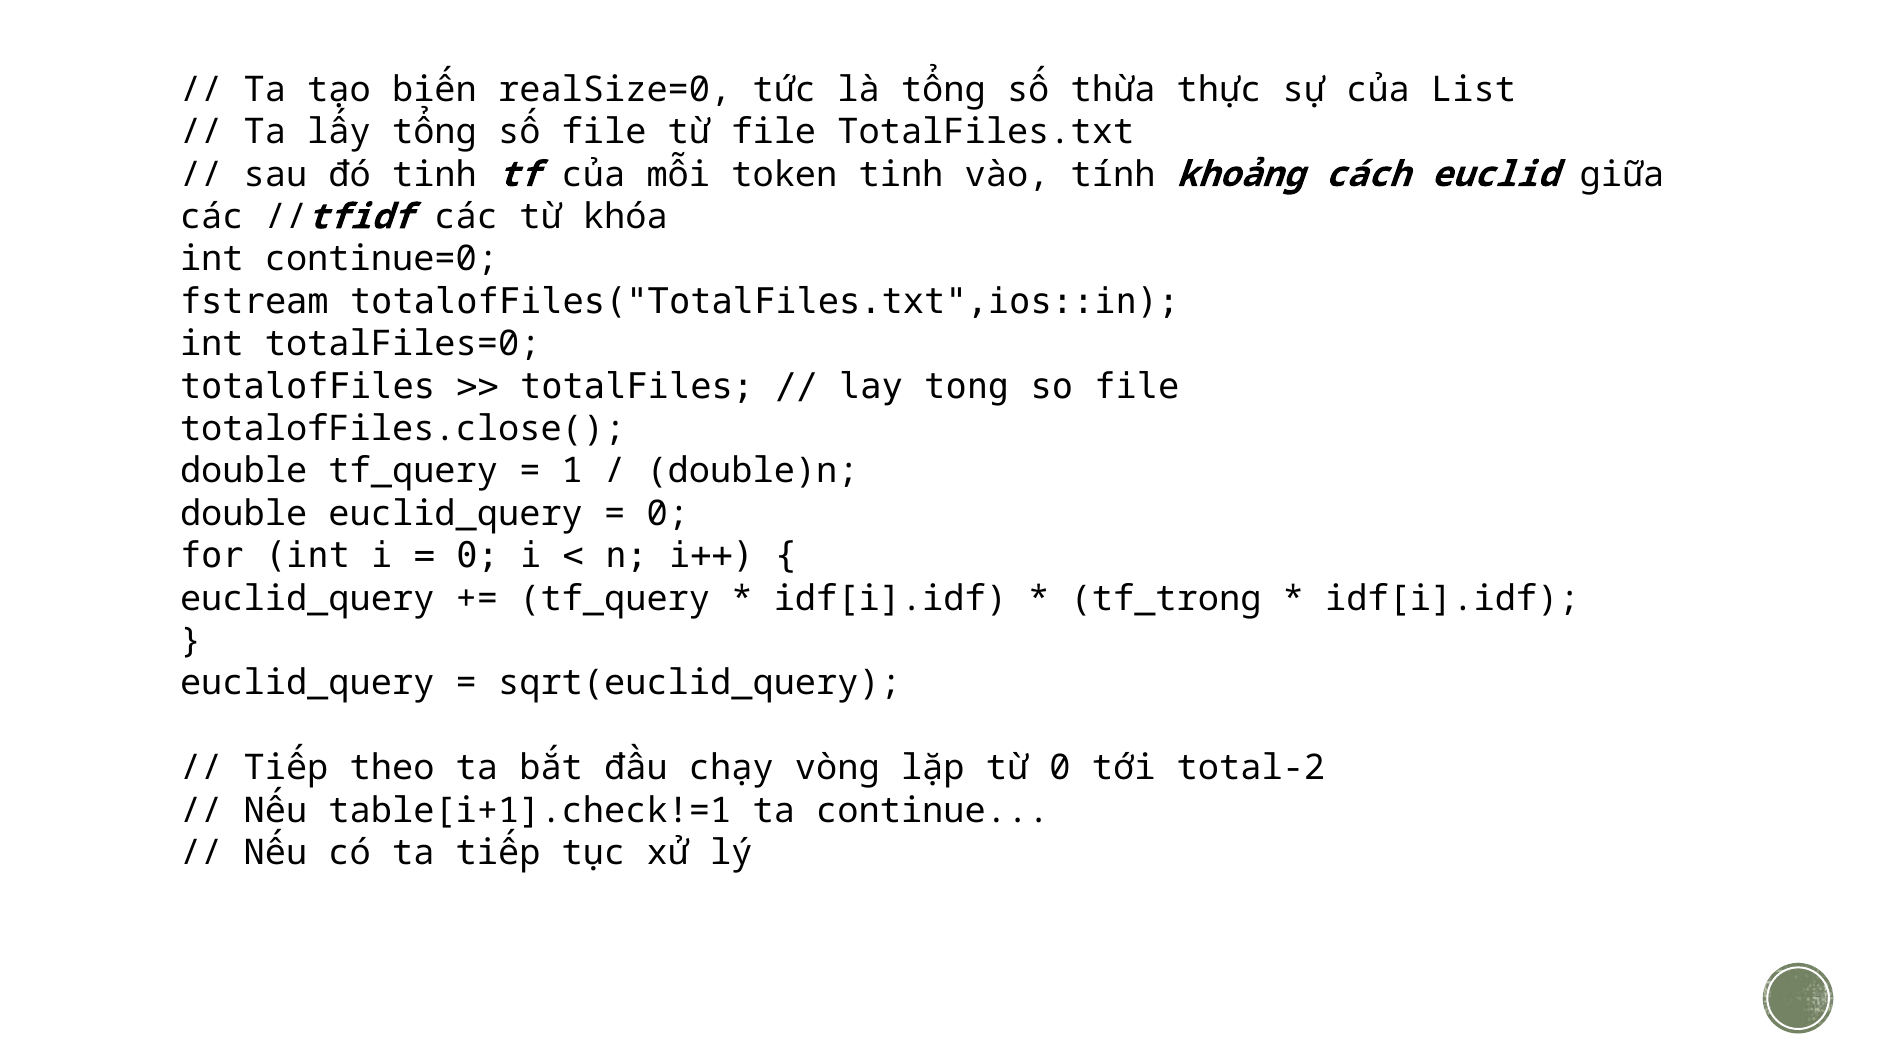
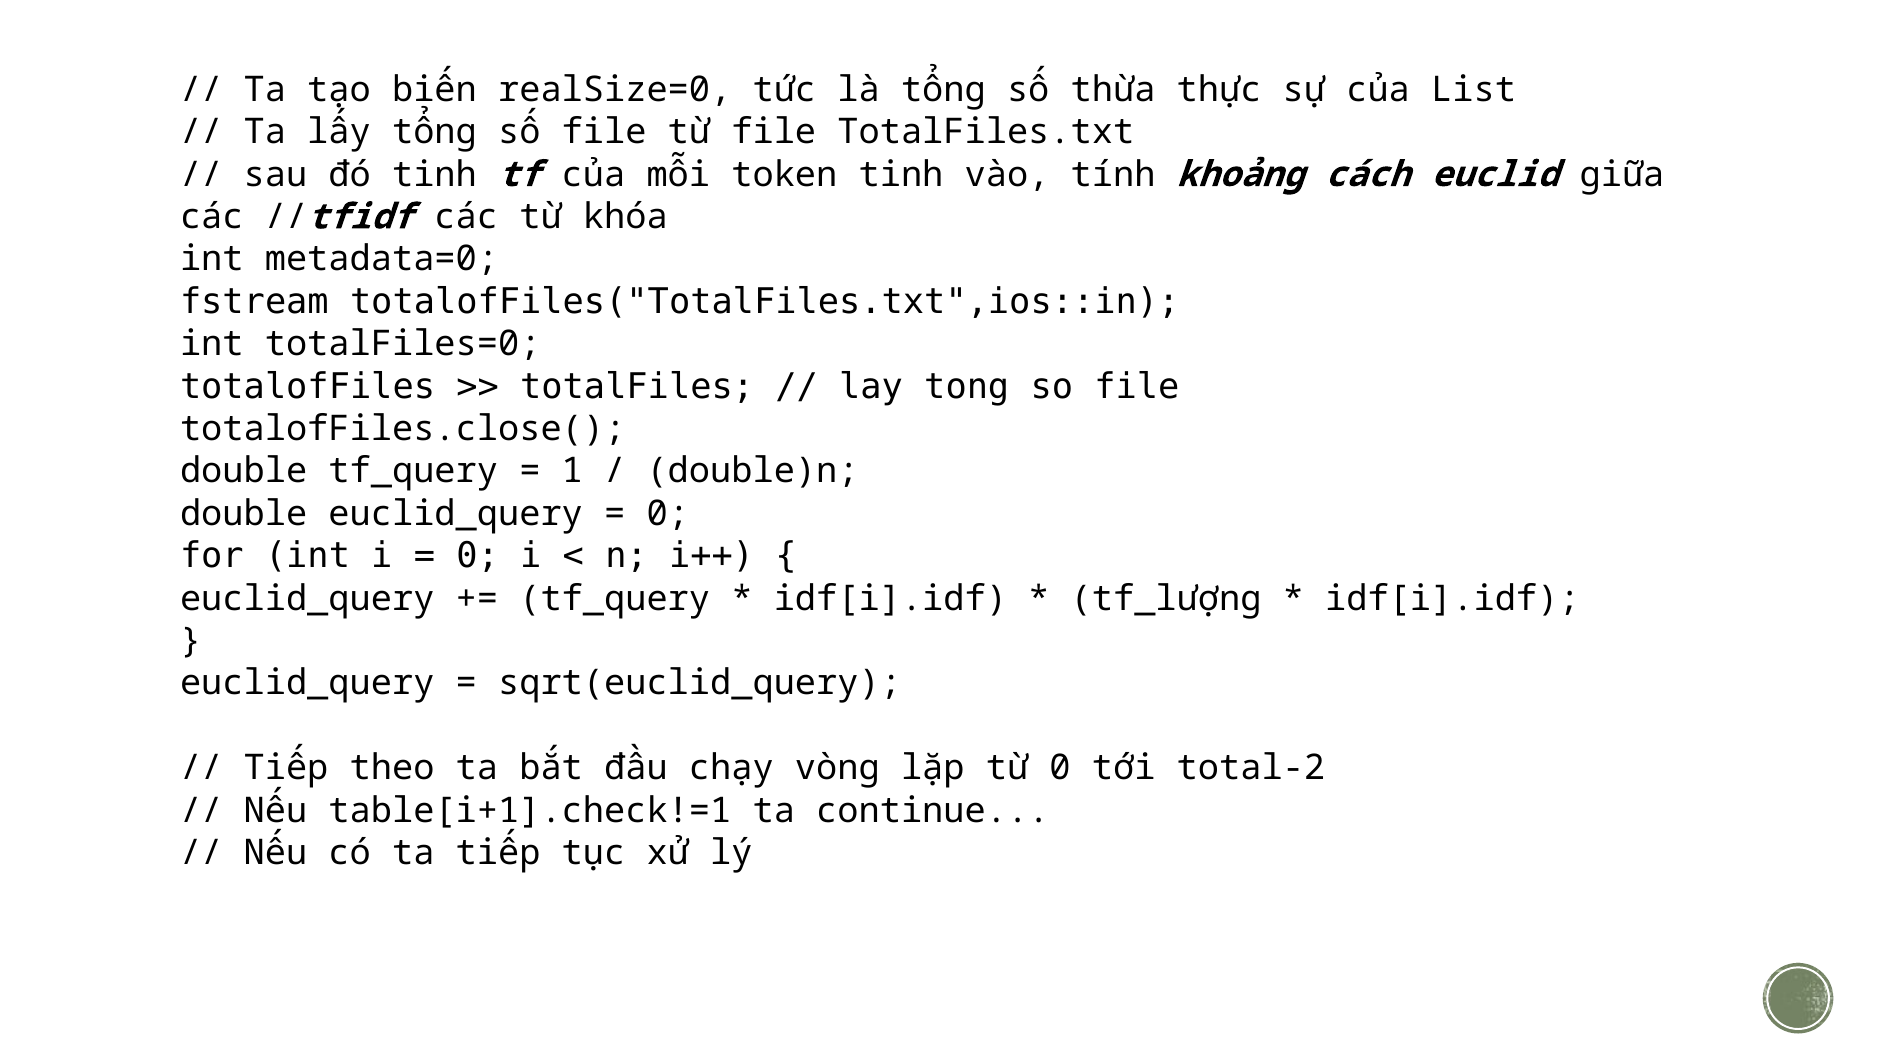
continue=0: continue=0 -> metadata=0 (381, 259)
tf_trong: tf_trong -> tf_lượng (1166, 599)
